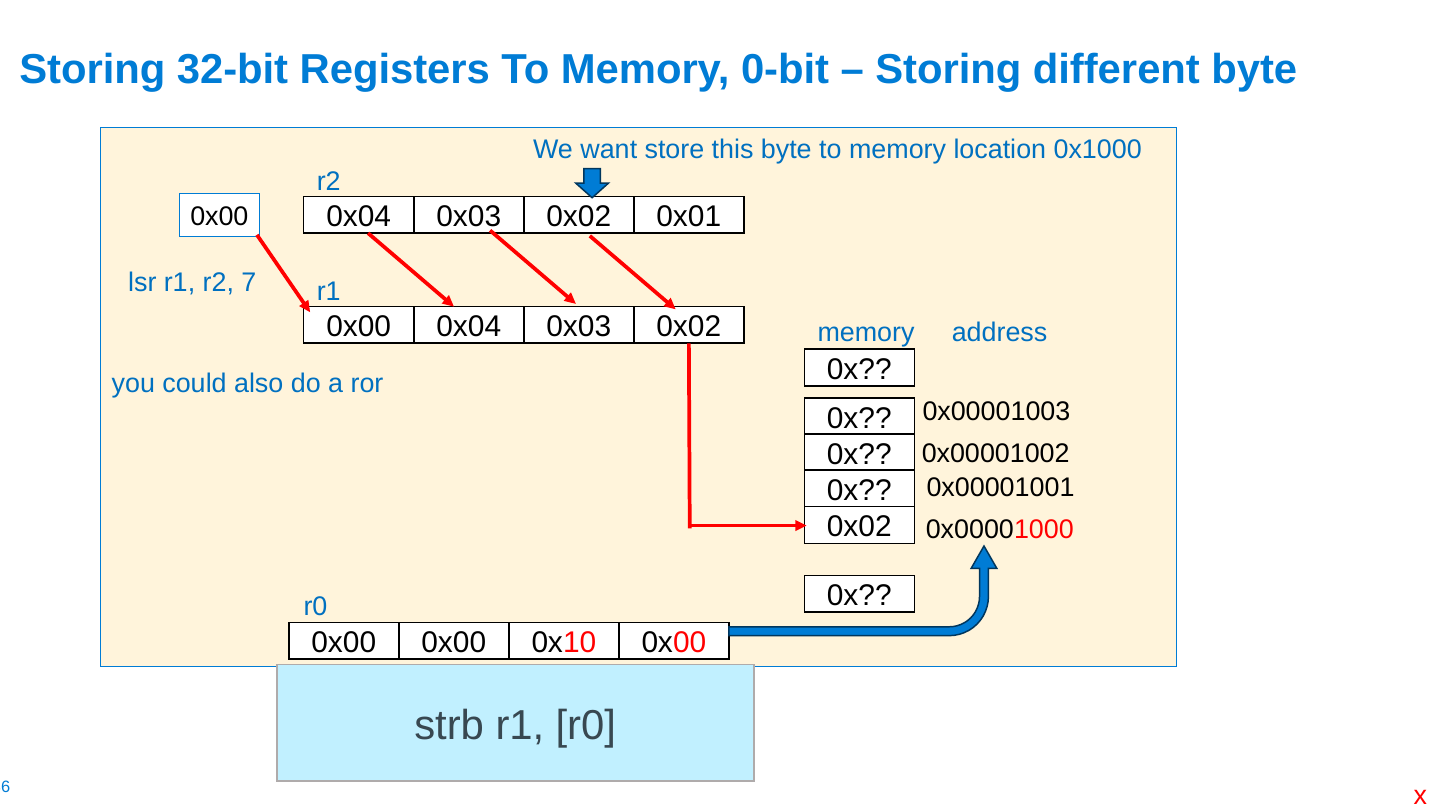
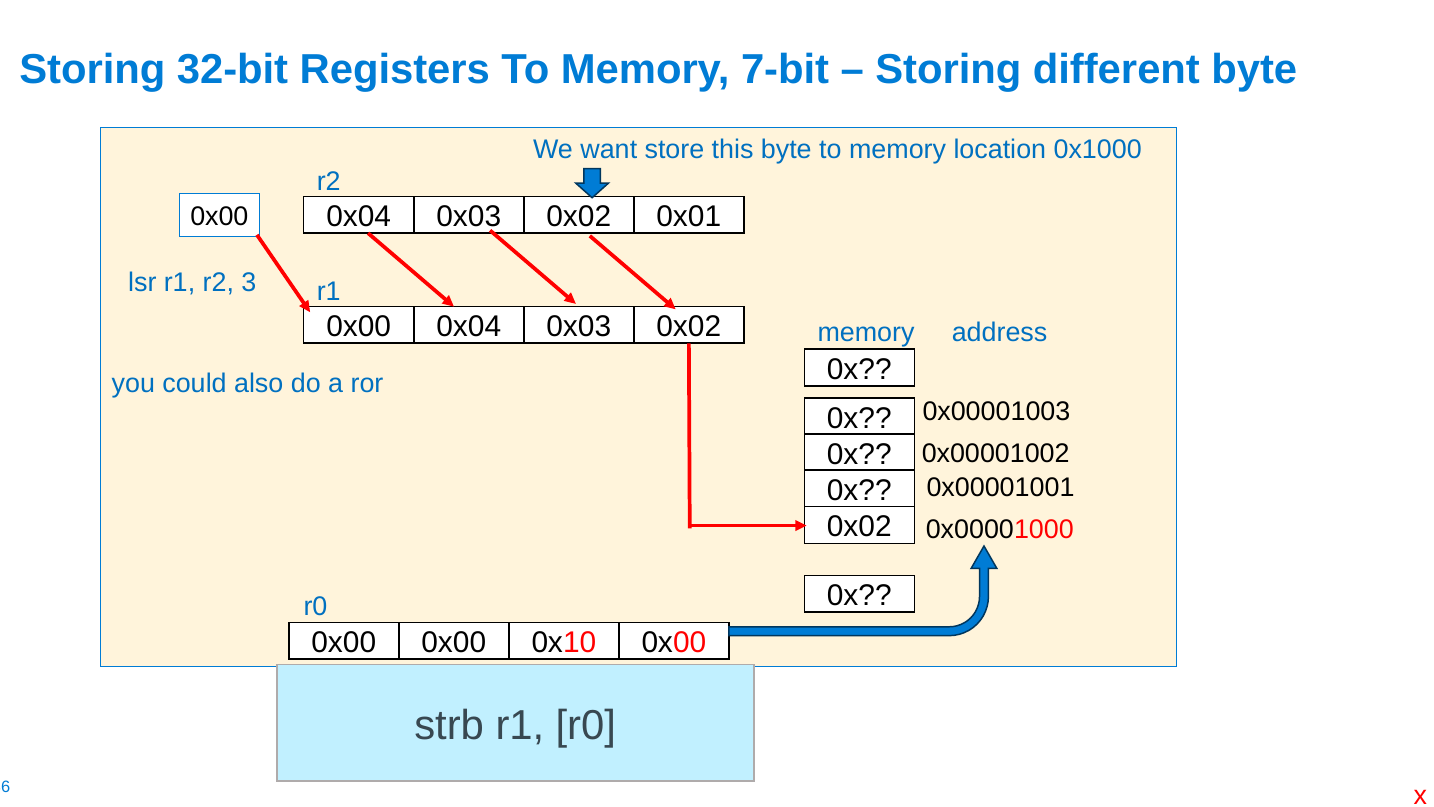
0-bit: 0-bit -> 7-bit (785, 70)
7: 7 -> 3 (249, 282)
